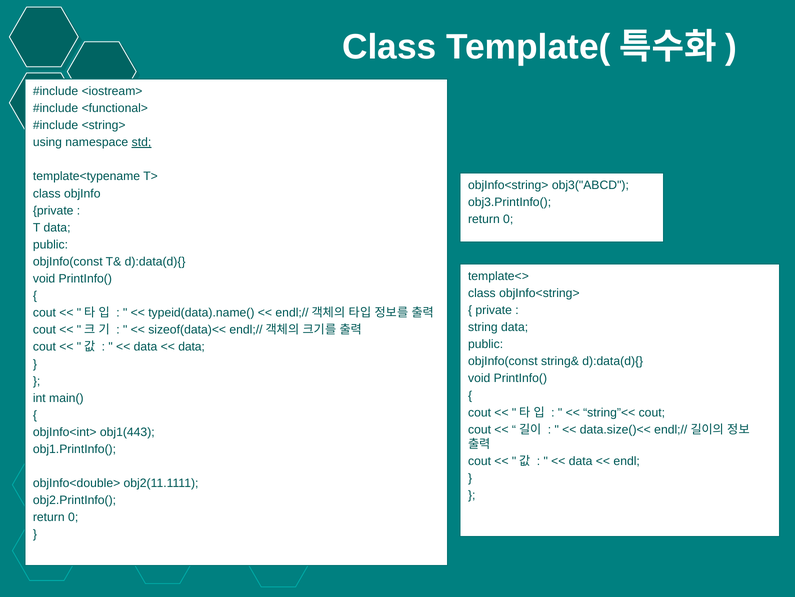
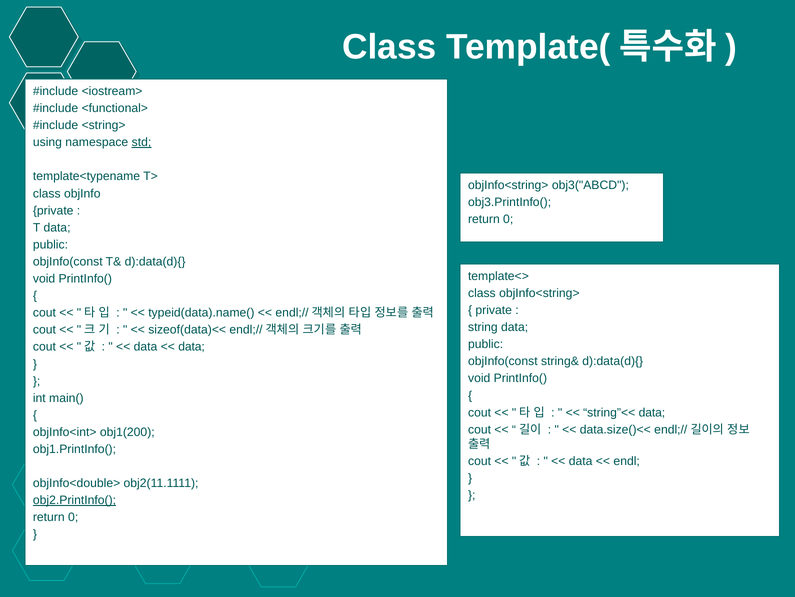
string”<< cout: cout -> data (652, 412)
obj1(443: obj1(443 -> obj1(200 (127, 432)
obj2.PrintInfo( underline: none -> present (75, 500)
